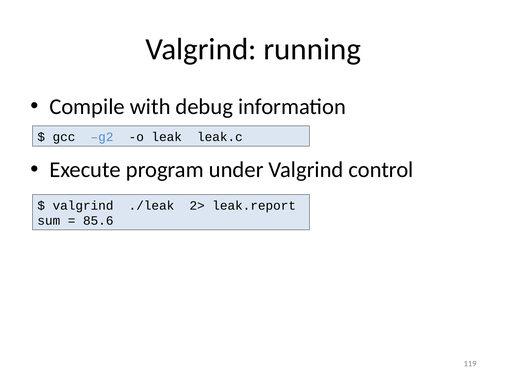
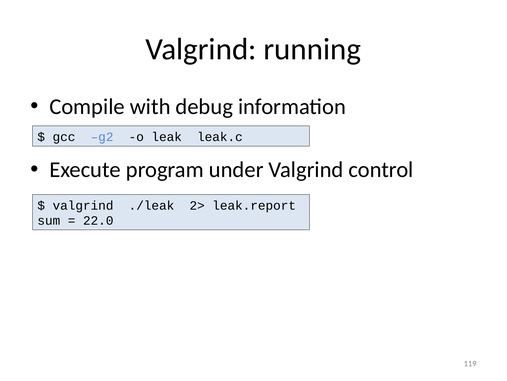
85.6: 85.6 -> 22.0 (98, 220)
